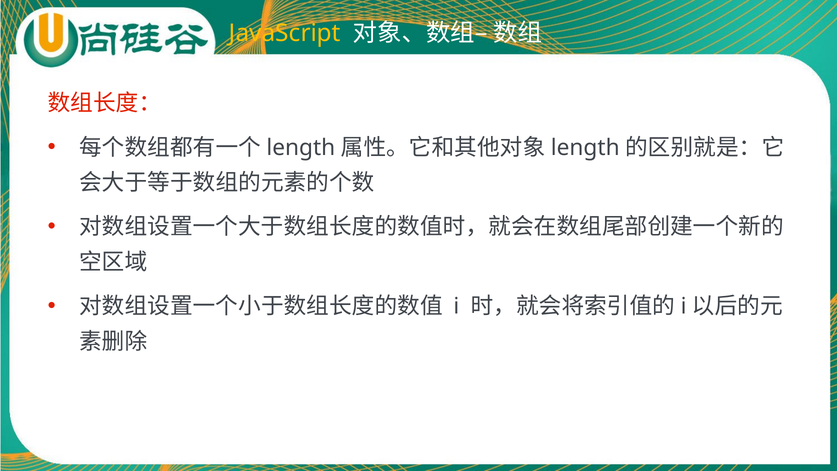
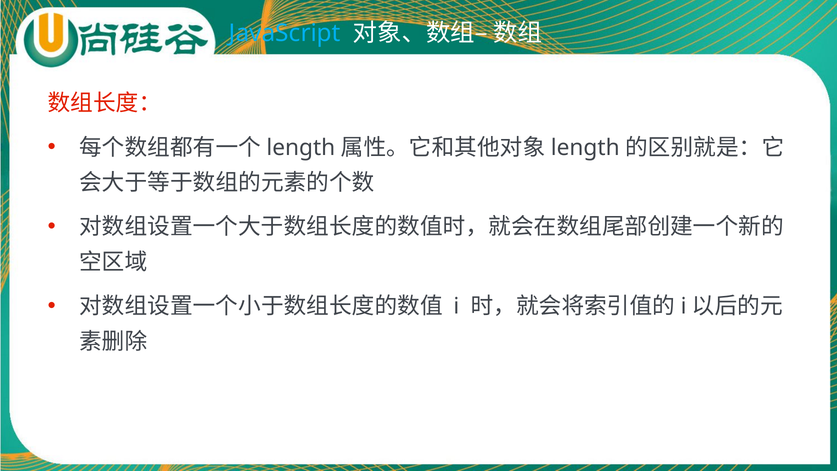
JavaScript colour: yellow -> light blue (285, 33)
